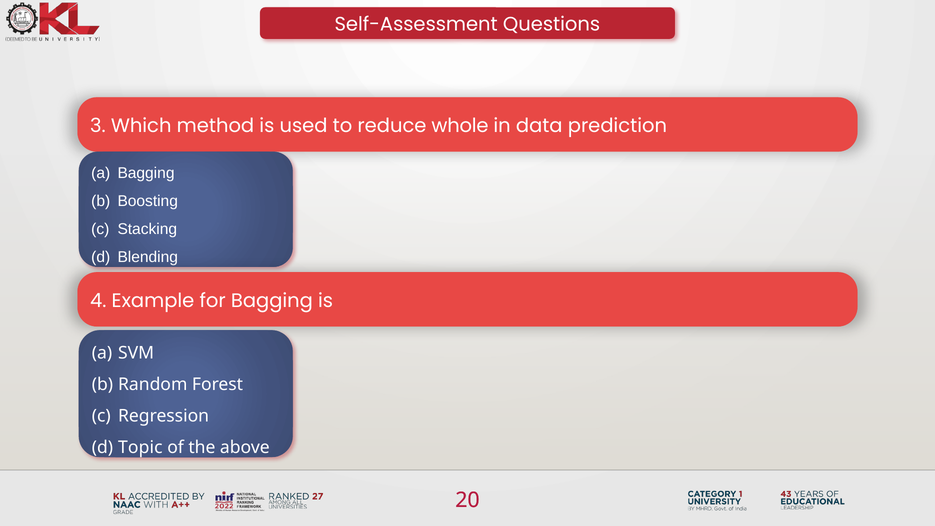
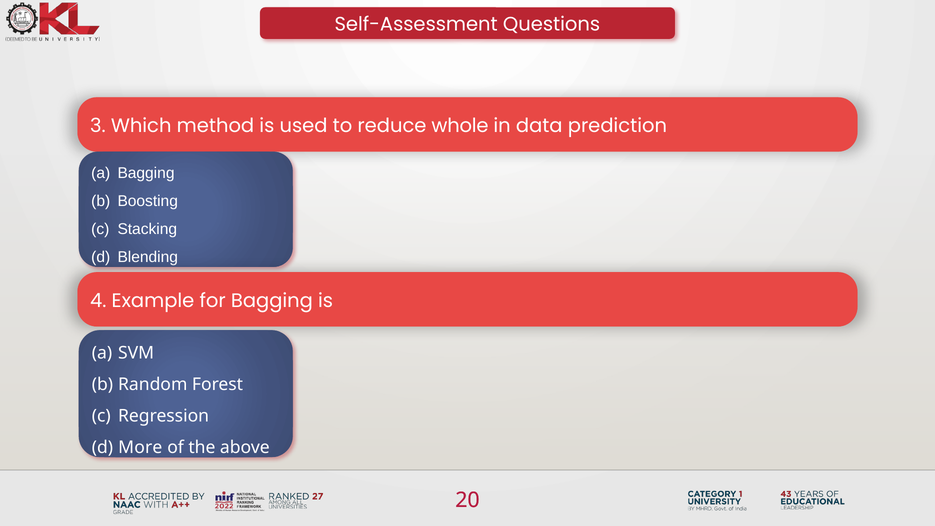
Topic: Topic -> More (140, 447)
